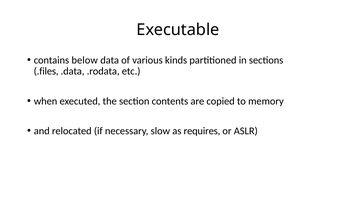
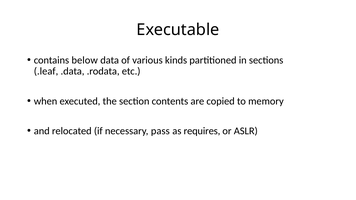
.files: .files -> .leaf (46, 71)
slow: slow -> pass (160, 131)
